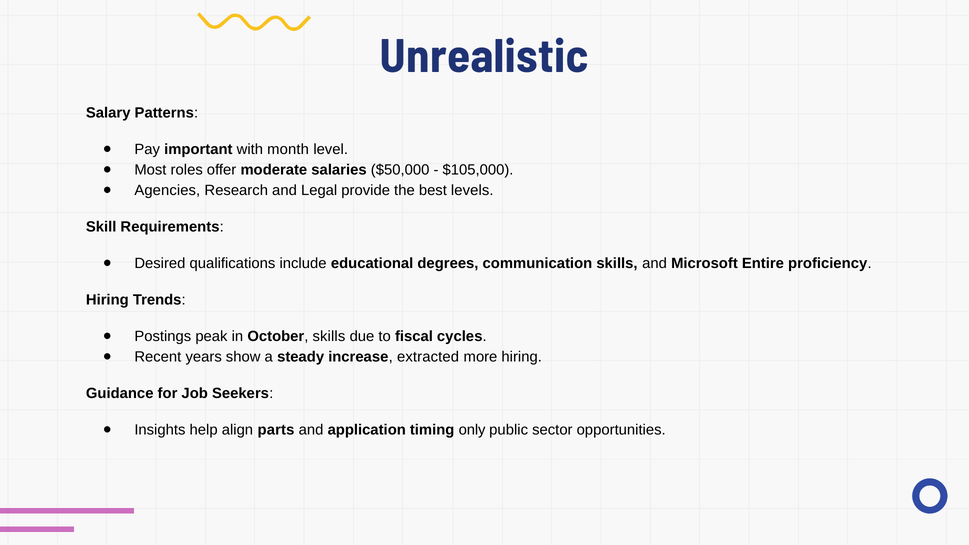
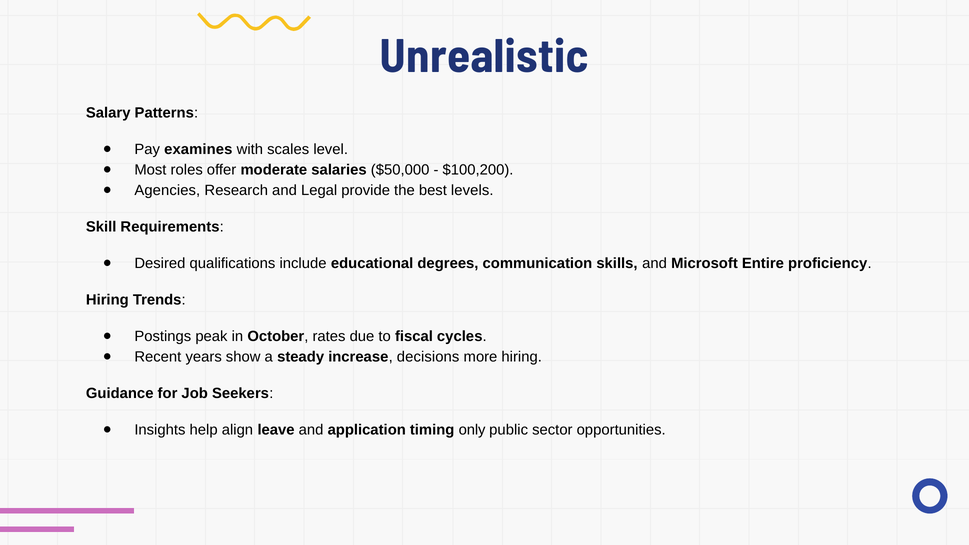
important: important -> examines (198, 149)
month: month -> scales (288, 149)
$105,000: $105,000 -> $100,200 (478, 170)
October skills: skills -> rates (329, 336)
extracted: extracted -> decisions (428, 357)
parts: parts -> leave (276, 430)
